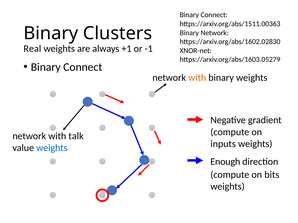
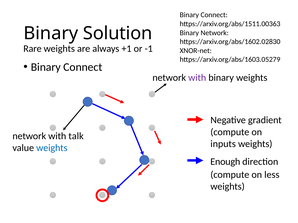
Clusters: Clusters -> Solution (118, 33)
Real: Real -> Rare (32, 49)
with colour: orange -> purple (197, 78)
bits: bits -> less (272, 175)
